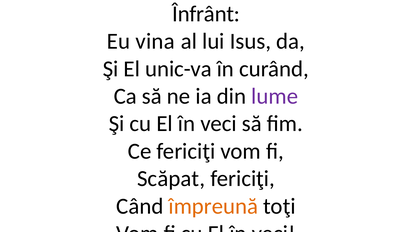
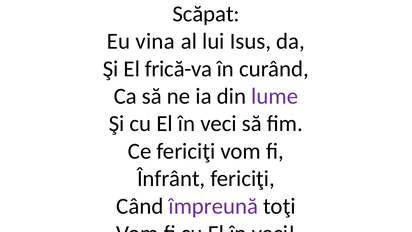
Înfrânt: Înfrânt -> Scăpat (206, 14)
unic-va: unic-va -> frică-va (179, 69)
Scăpat: Scăpat -> Înfrânt (171, 179)
împreună colour: orange -> purple (213, 206)
